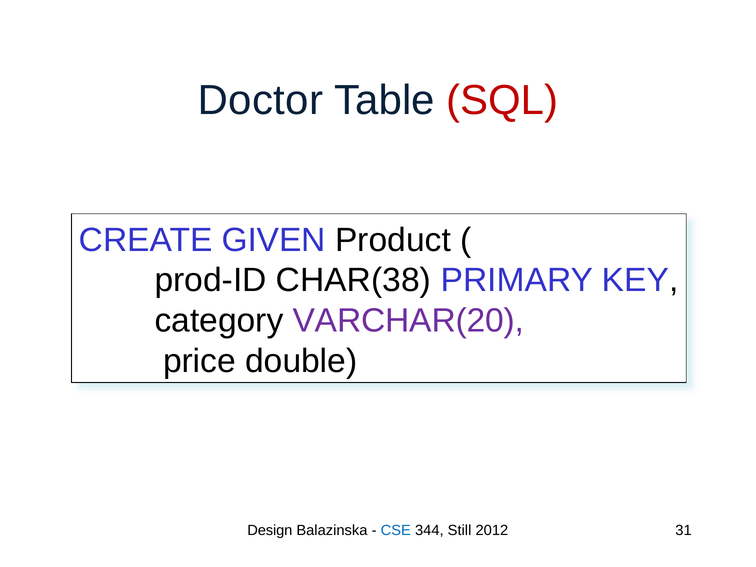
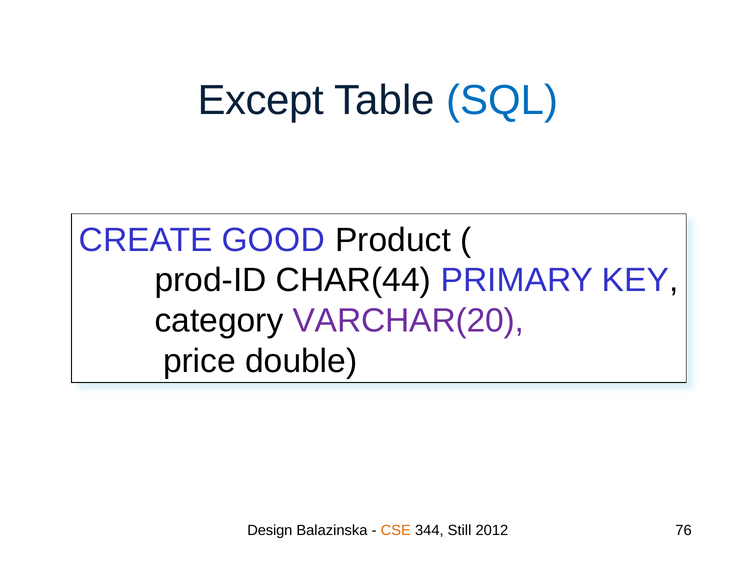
Doctor: Doctor -> Except (261, 101)
SQL colour: red -> blue (502, 101)
GIVEN: GIVEN -> GOOD (273, 240)
CHAR(38: CHAR(38 -> CHAR(44 (353, 280)
CSE colour: blue -> orange (396, 530)
31: 31 -> 76 (684, 530)
